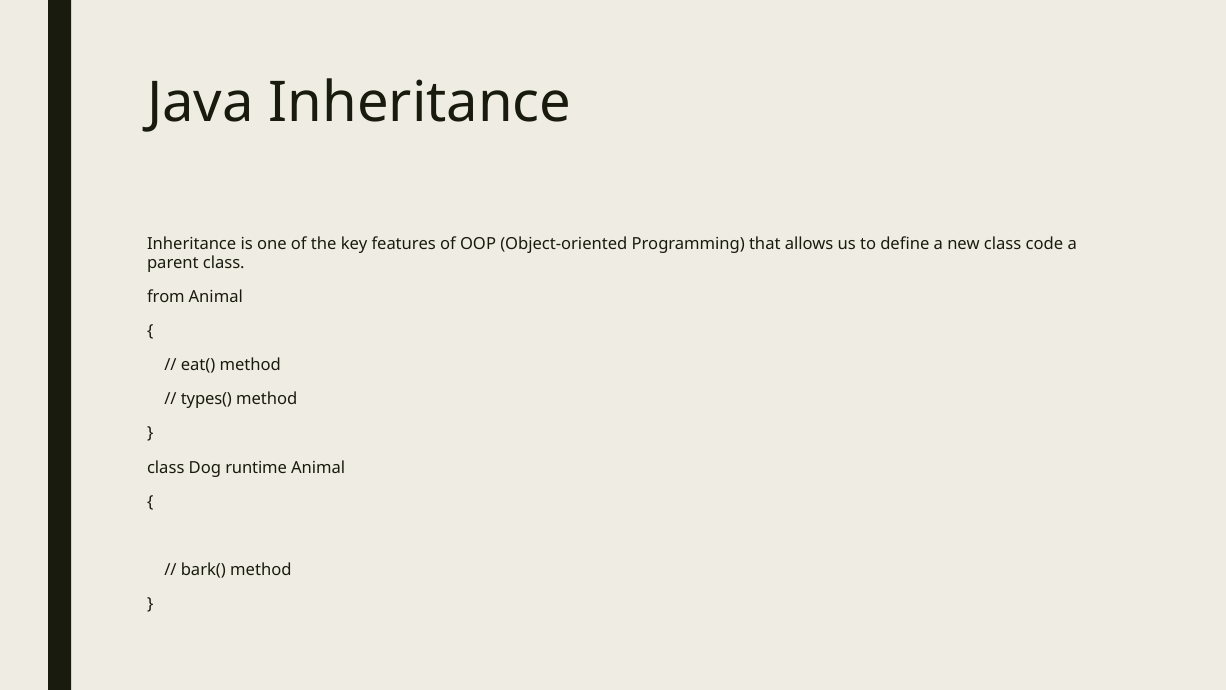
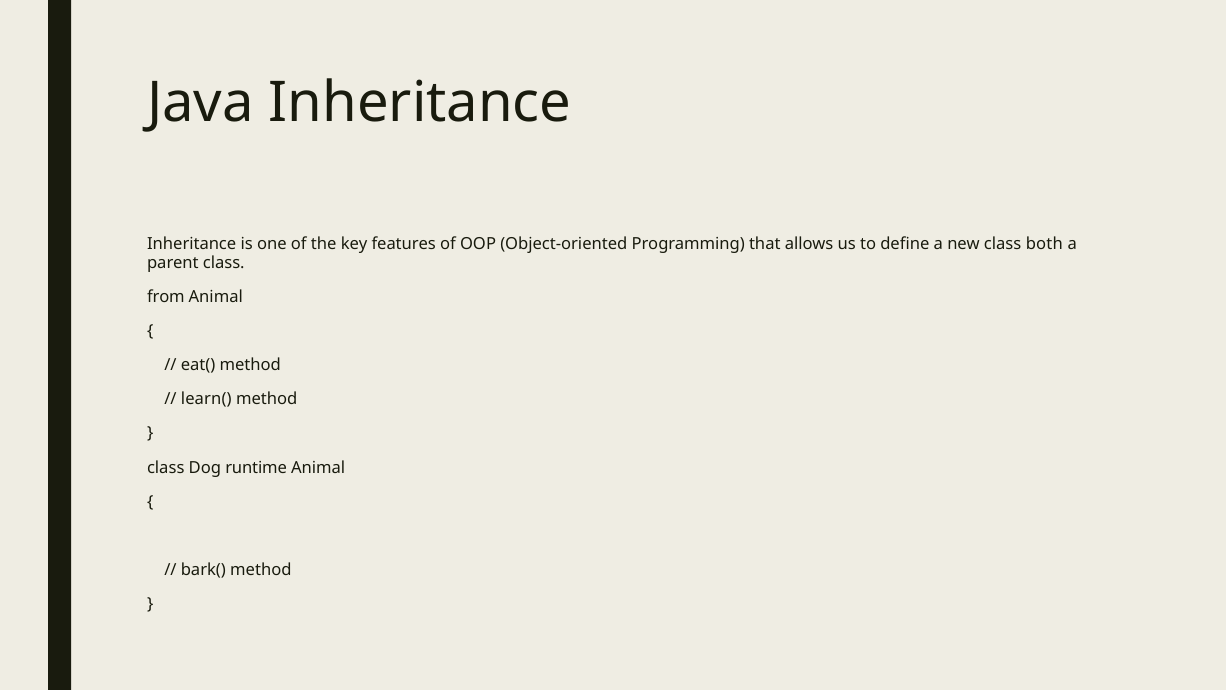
code: code -> both (1044, 244)
types(: types( -> learn( (206, 399)
